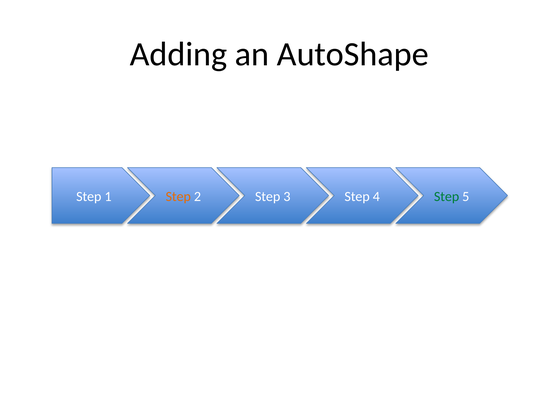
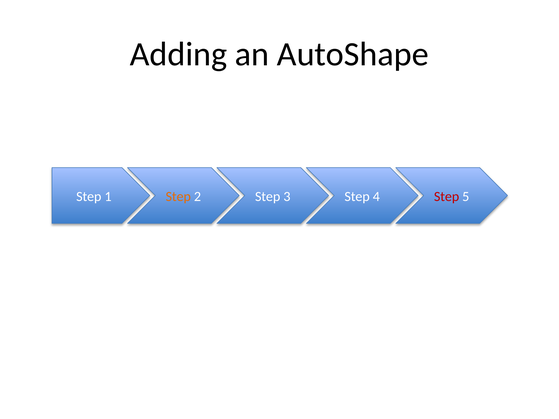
Step colour: green -> red (447, 197)
